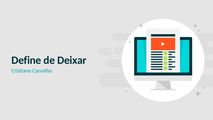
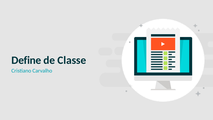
Deixar: Deixar -> Classe (72, 60)
